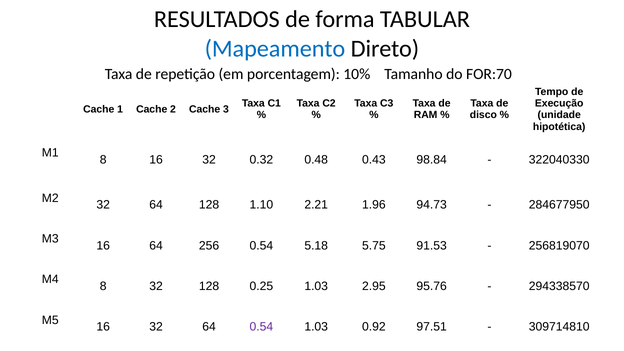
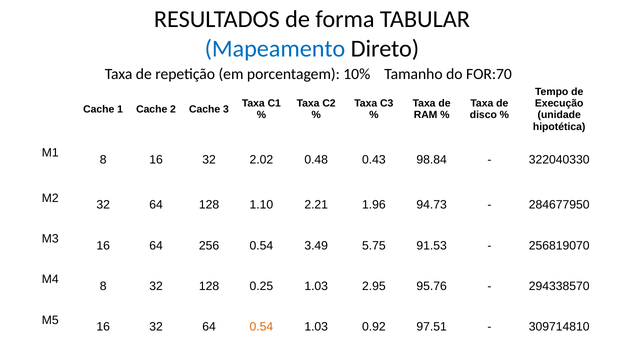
0.32: 0.32 -> 2.02 (261, 160)
5.18: 5.18 -> 3.49 (316, 246)
0.54 colour: purple -> orange (261, 327)
